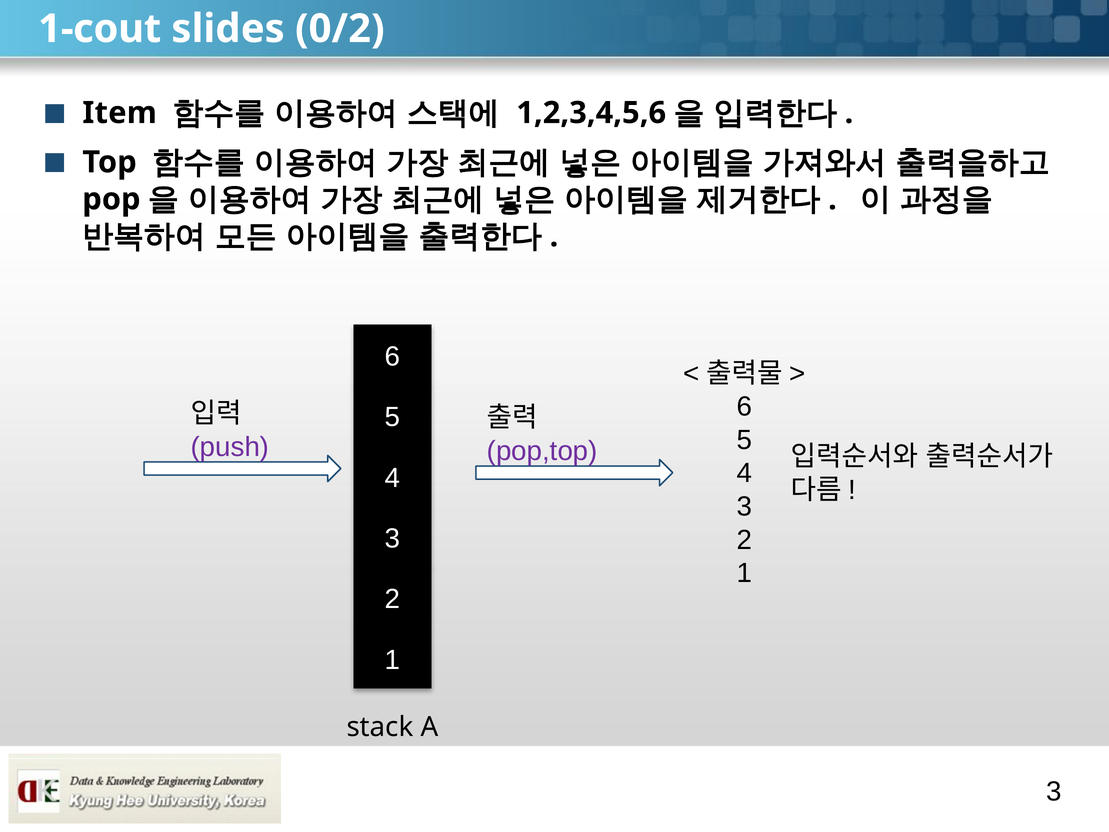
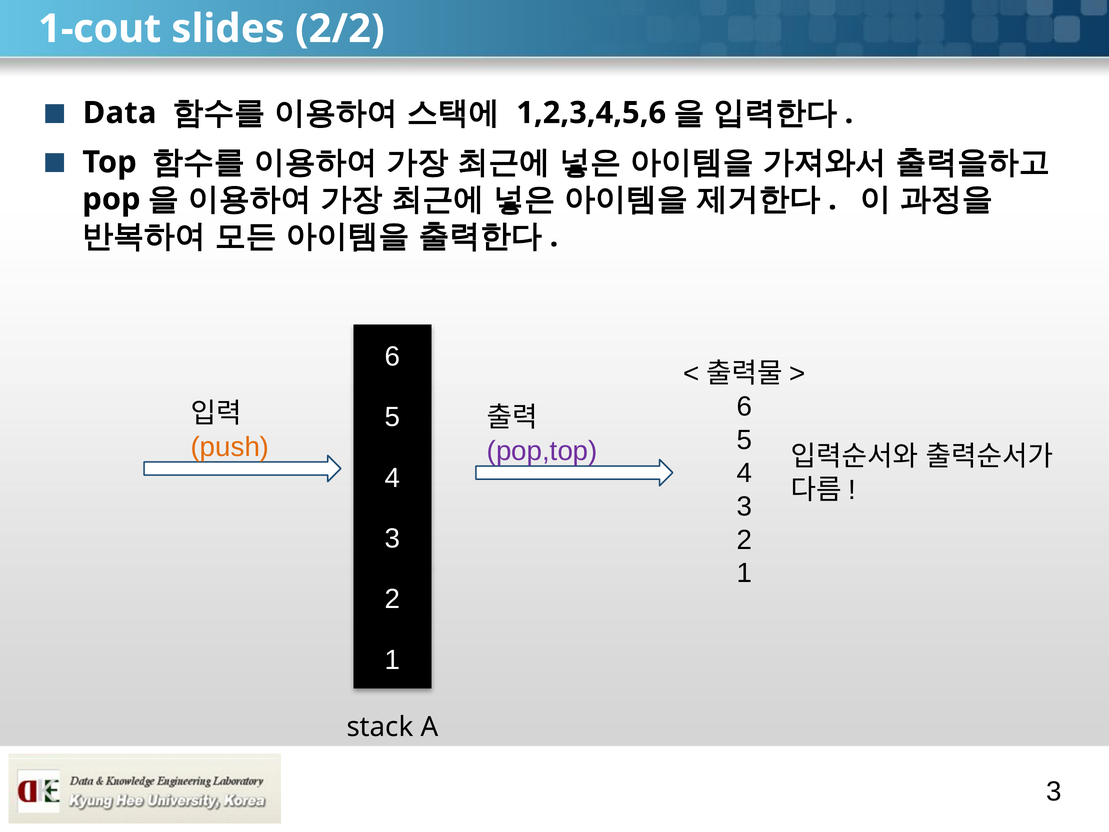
0/2: 0/2 -> 2/2 (340, 29)
Item: Item -> Data (120, 113)
push colour: purple -> orange (230, 447)
